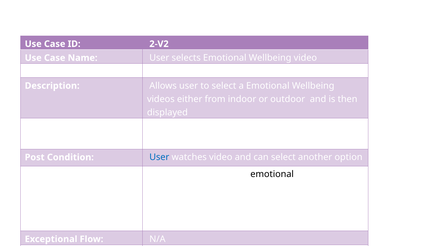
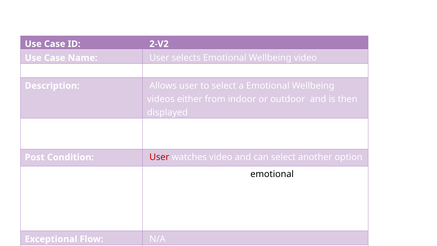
User colour: blue -> red (159, 157)
